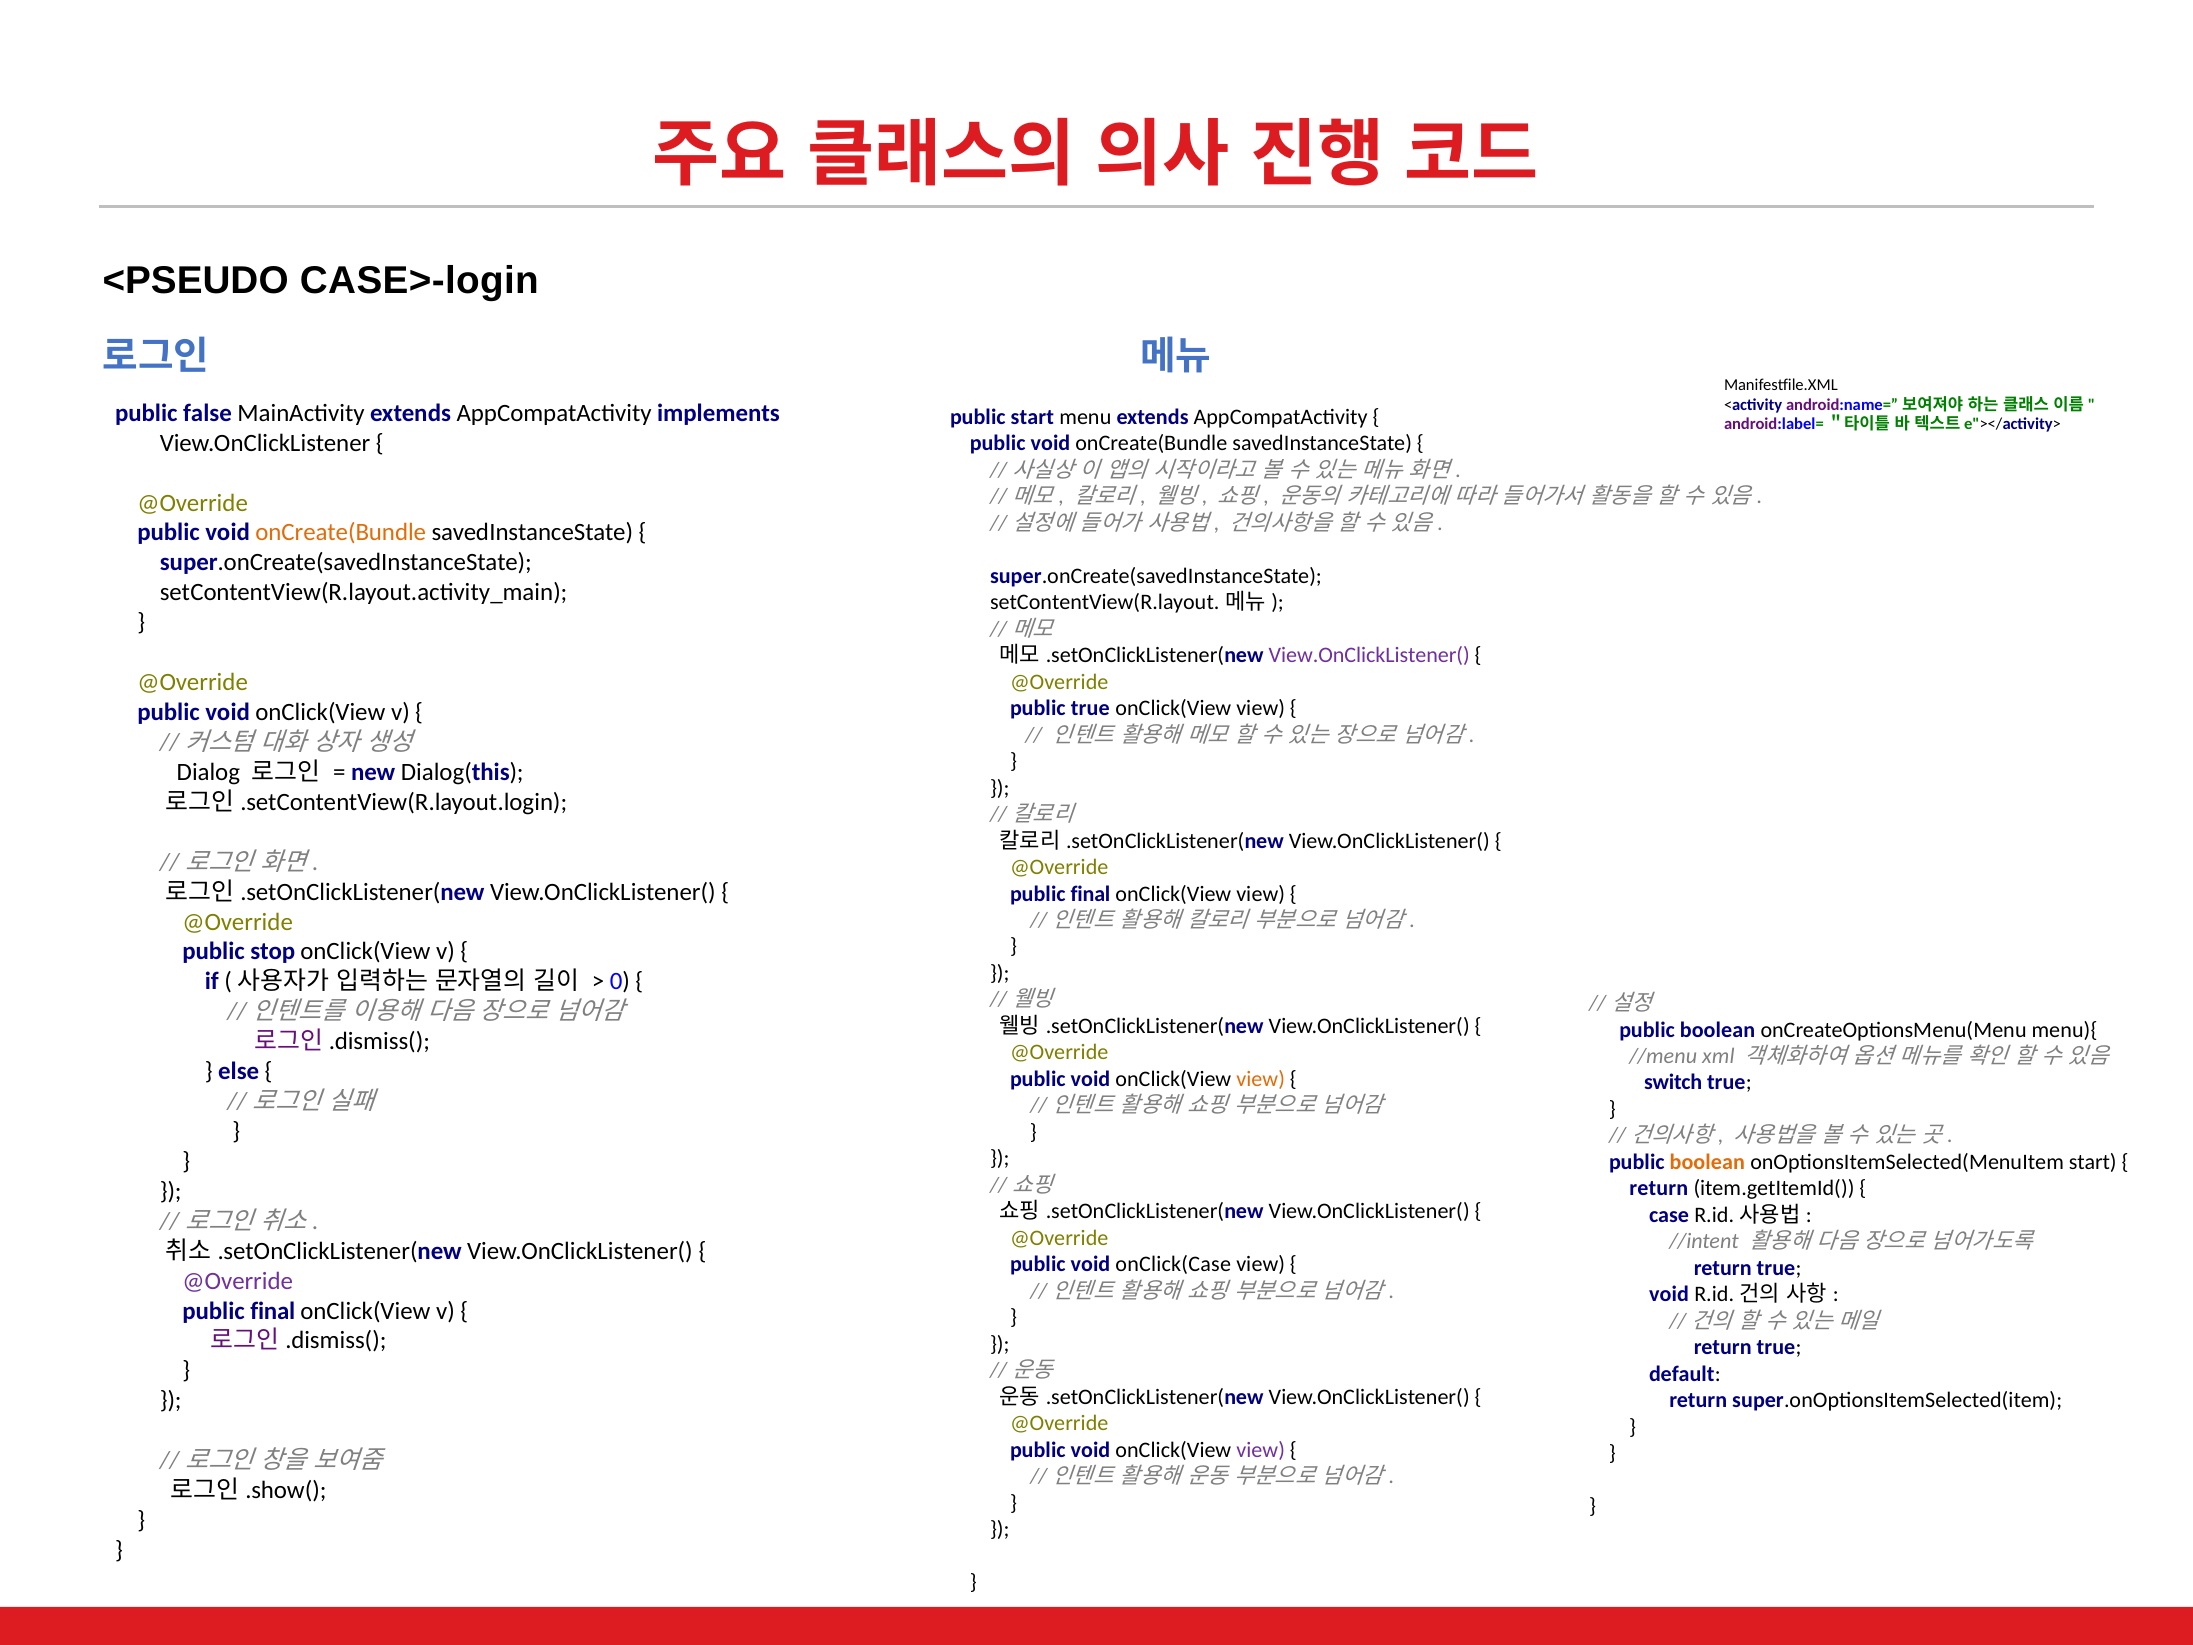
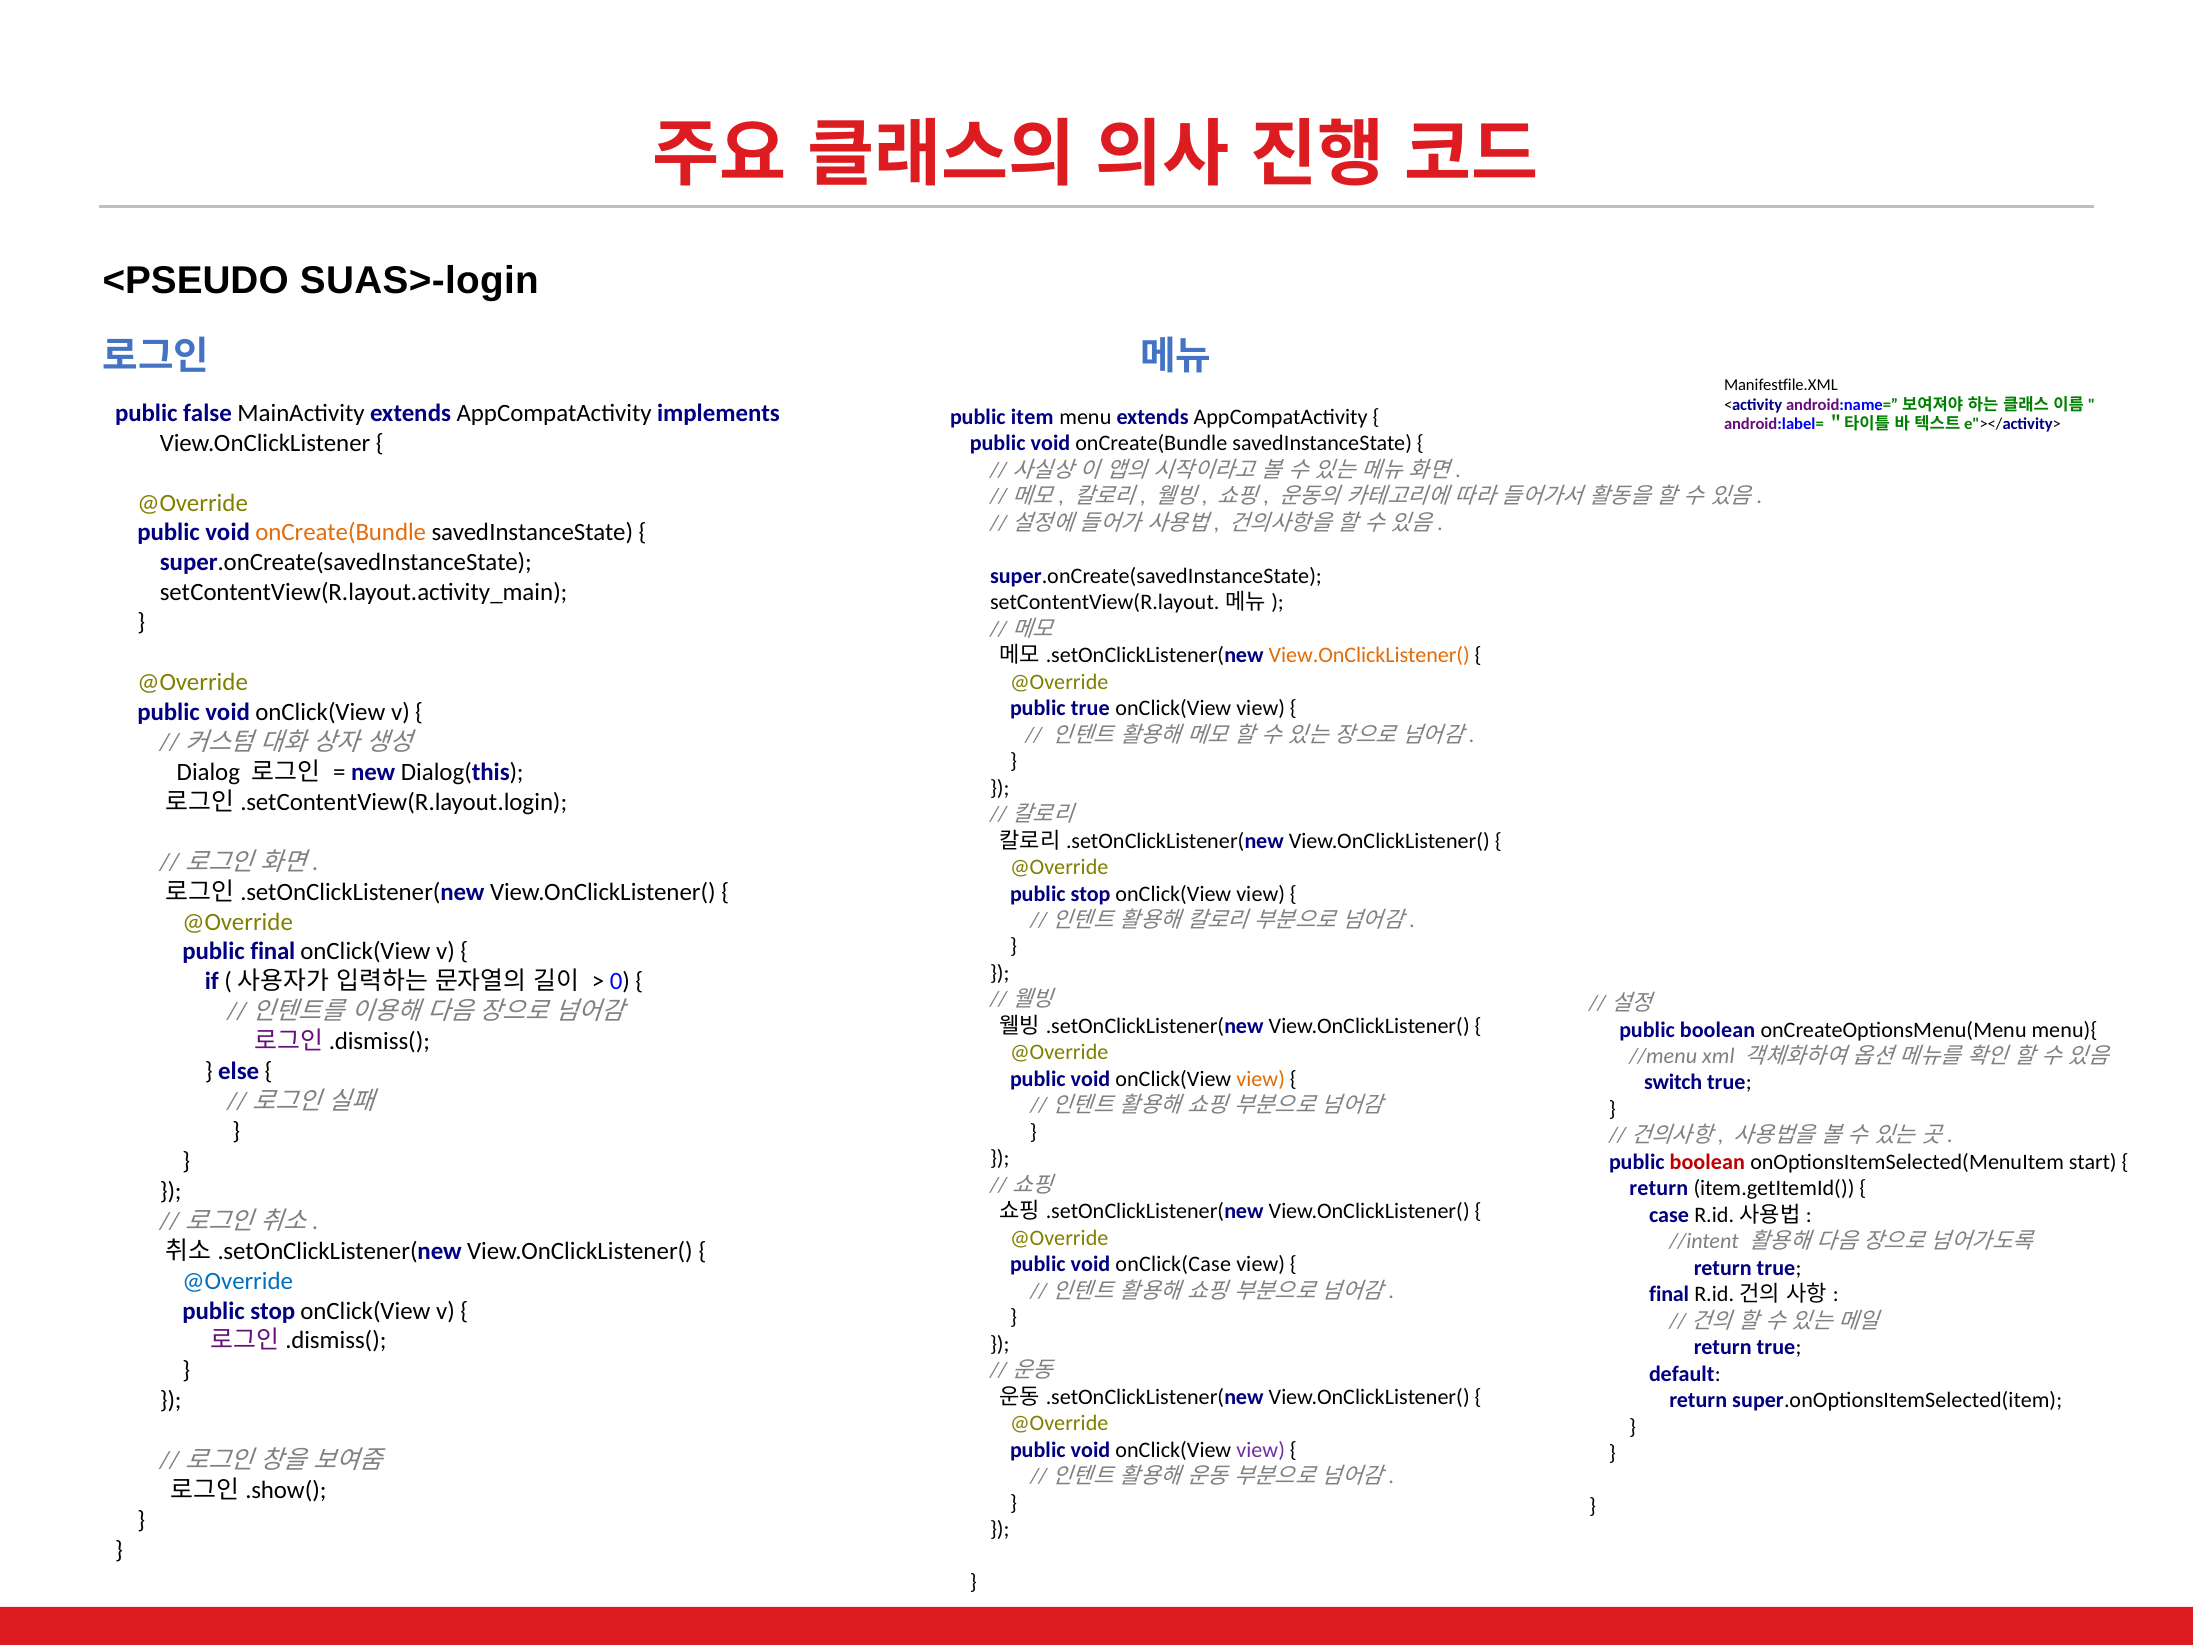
CASE>-login: CASE>-login -> SUAS>-login (419, 281)
public start: start -> item (1032, 417)
View.OnClickListener( colour: purple -> orange (1369, 655)
final: final -> stop (1090, 894)
public stop: stop -> final (273, 952)
boolean colour: orange -> red (1707, 1162)
@Override colour: purple -> blue (238, 1281)
void: void -> final (1669, 1294)
final: final -> stop (273, 1311)
